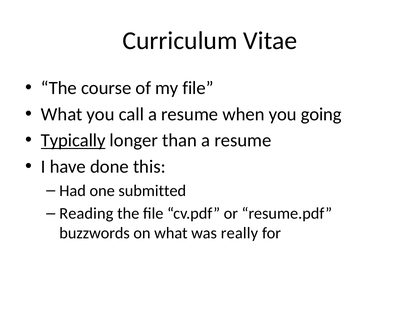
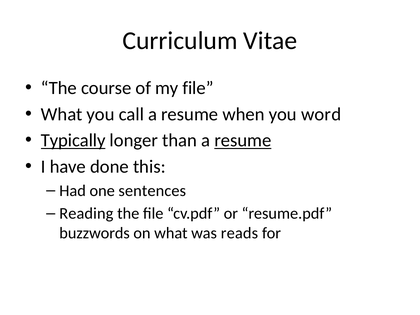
going: going -> word (321, 114)
resume underline: none -> present (243, 140)
submitted: submitted -> sentences (152, 191)
really: really -> reads (239, 233)
